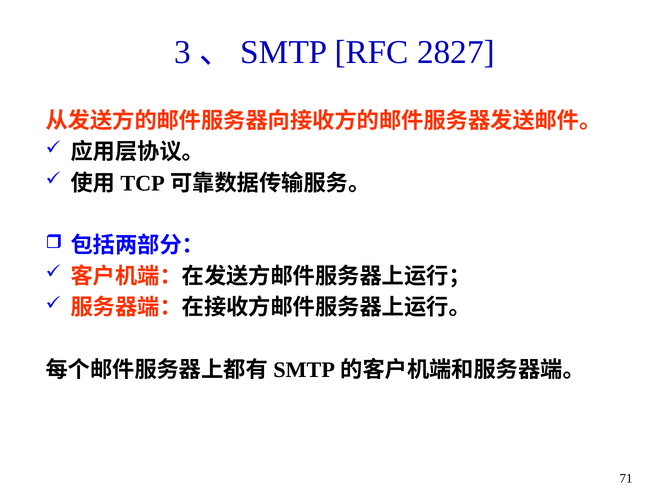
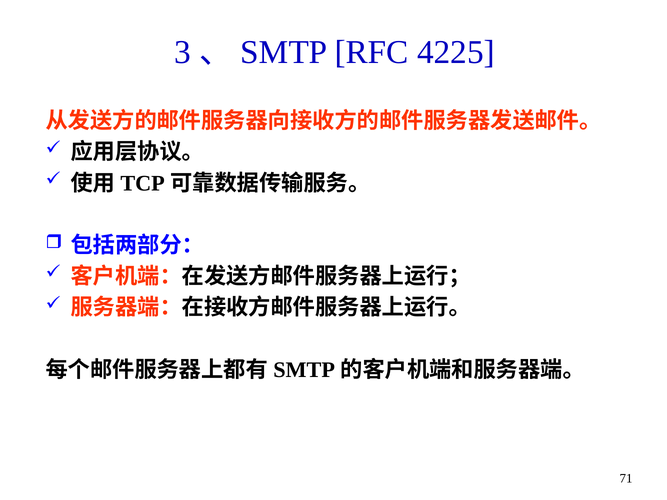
2827: 2827 -> 4225 (456, 52)
